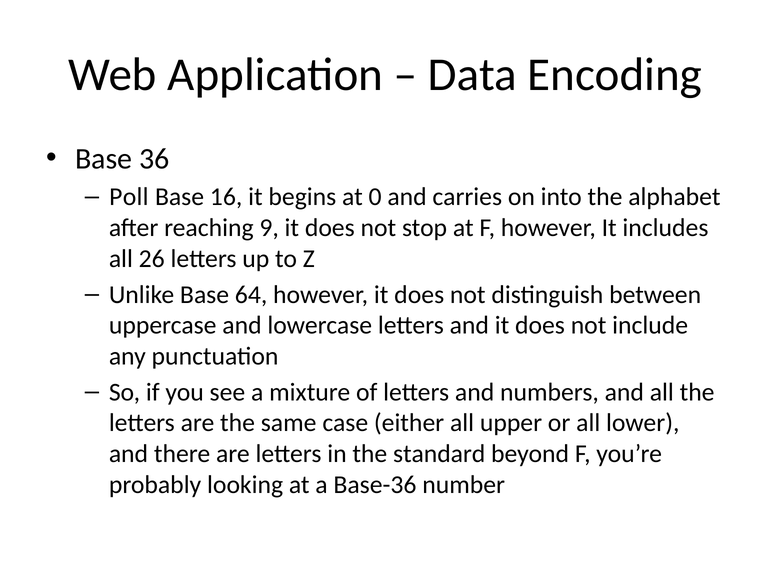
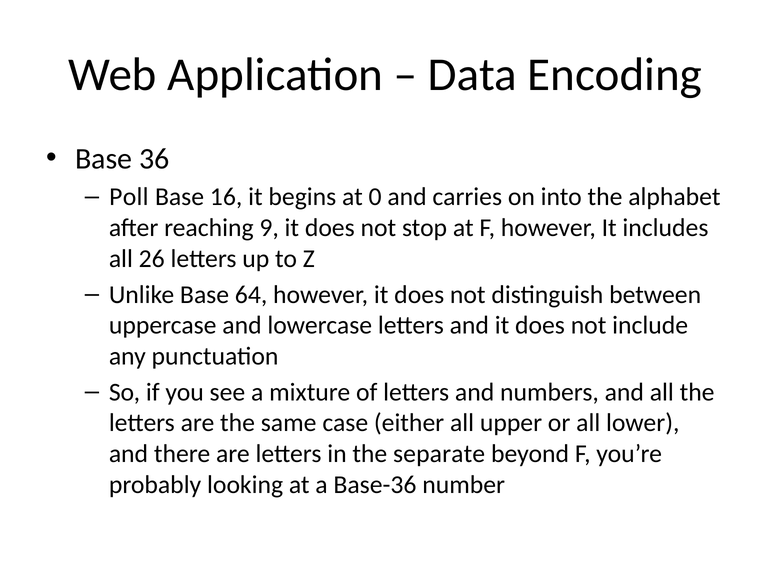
standard: standard -> separate (439, 454)
